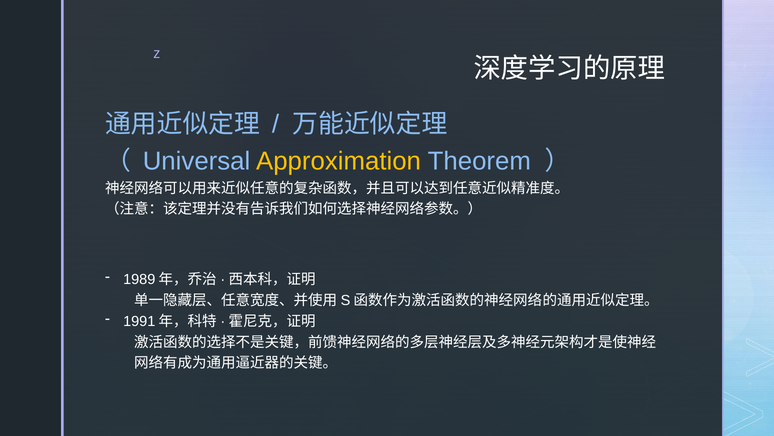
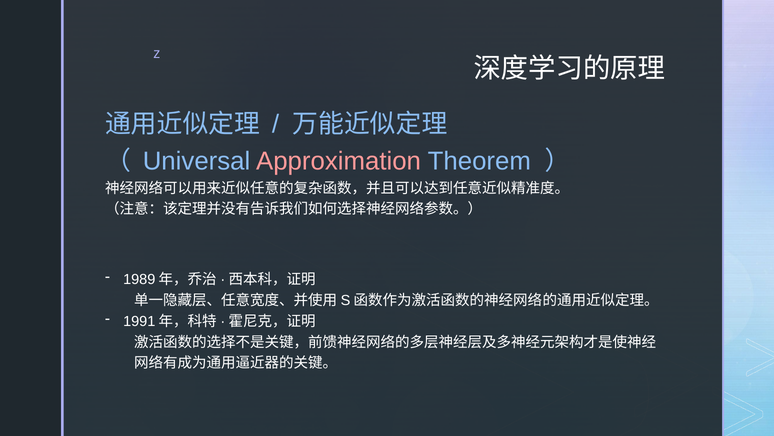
Approximation colour: yellow -> pink (339, 161)
